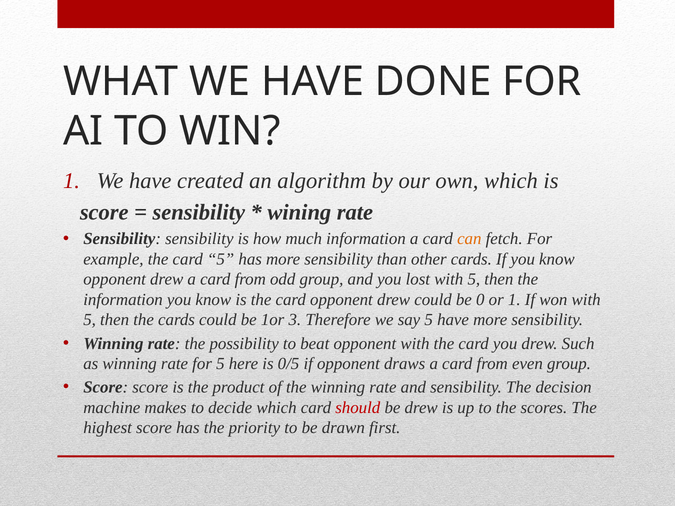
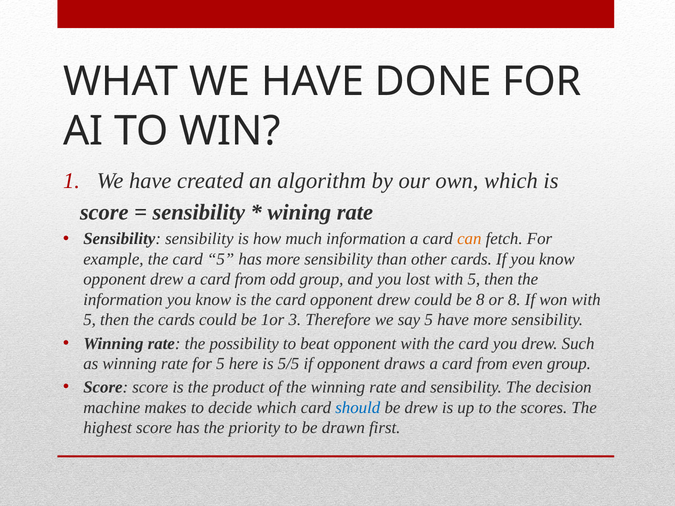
be 0: 0 -> 8 (480, 300)
or 1: 1 -> 8 (514, 300)
0/5: 0/5 -> 5/5 (289, 364)
should colour: red -> blue (358, 408)
